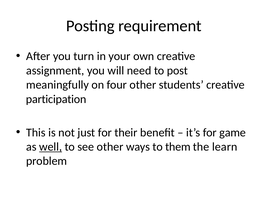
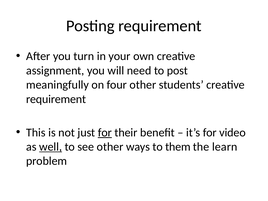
participation: participation -> requirement (56, 99)
for underline: none -> present (105, 132)
game: game -> video (233, 132)
